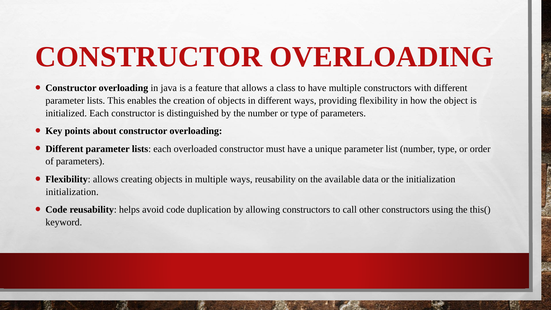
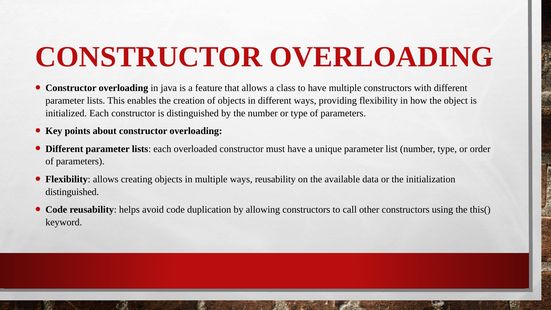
initialization: initialization -> distinguished (72, 192)
